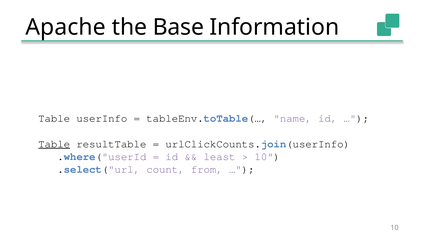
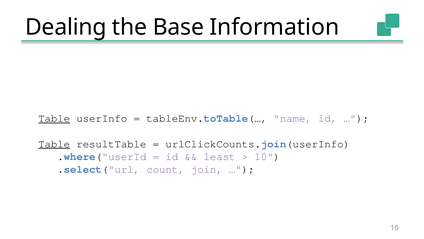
Apache: Apache -> Dealing (66, 27)
Table underline: none -> present (54, 118)
from: from -> join (207, 169)
